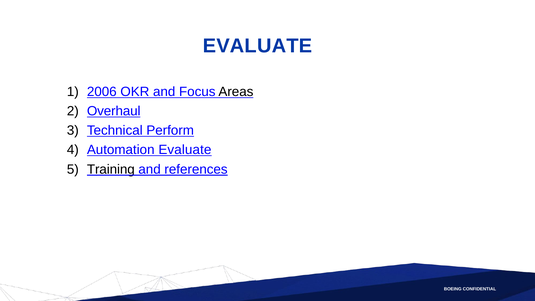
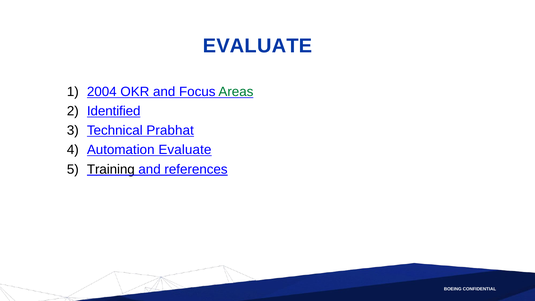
2006: 2006 -> 2004 (102, 92)
Areas colour: black -> green (236, 92)
Overhaul: Overhaul -> Identified (114, 111)
Perform: Perform -> Prabhat (170, 130)
